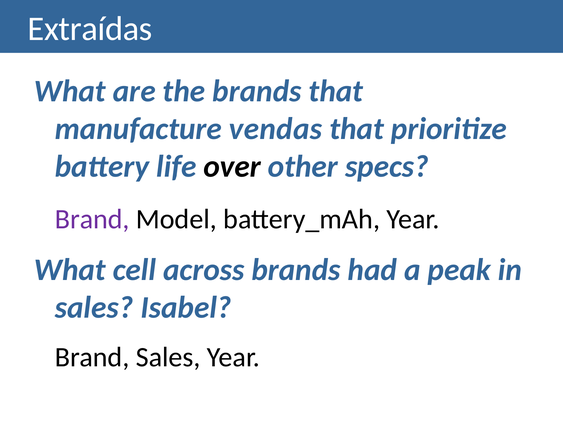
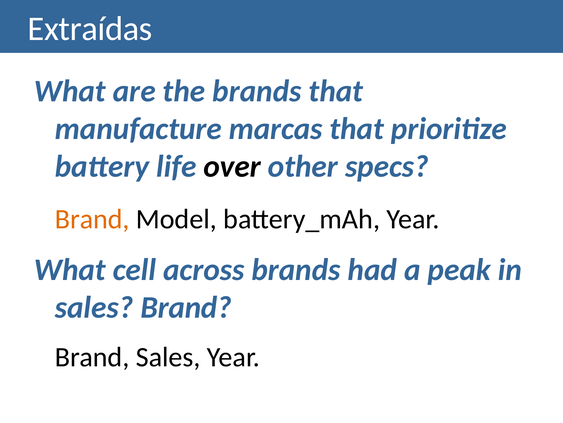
vendas: vendas -> marcas (276, 129)
Brand colour: purple -> orange (92, 219)
sales Isabel: Isabel -> Brand (186, 307)
